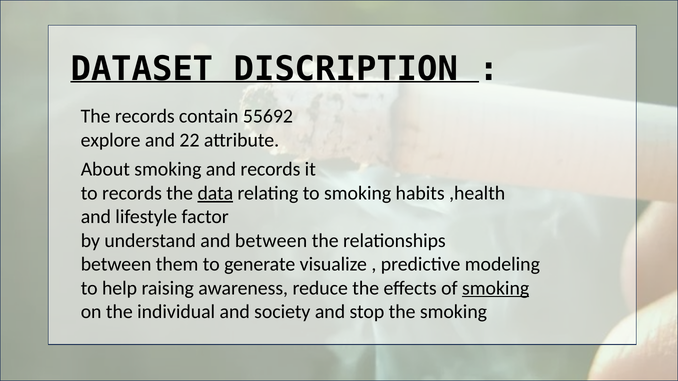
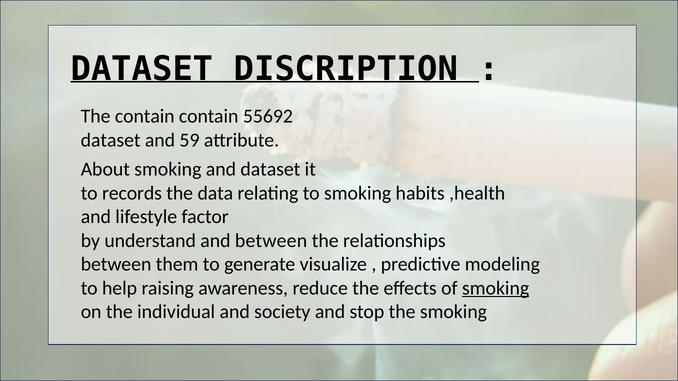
The records: records -> contain (145, 117)
explore: explore -> dataset (111, 140)
22: 22 -> 59 (190, 140)
and records: records -> dataset (270, 170)
data underline: present -> none (215, 193)
